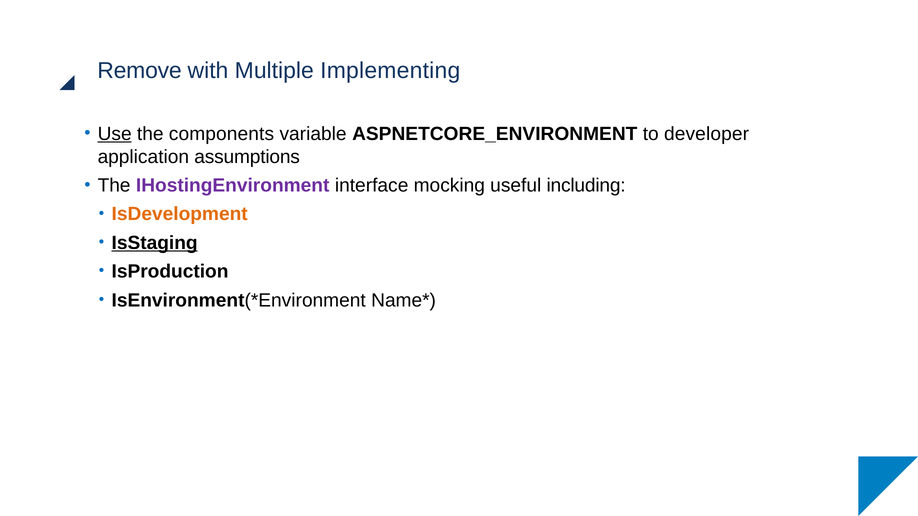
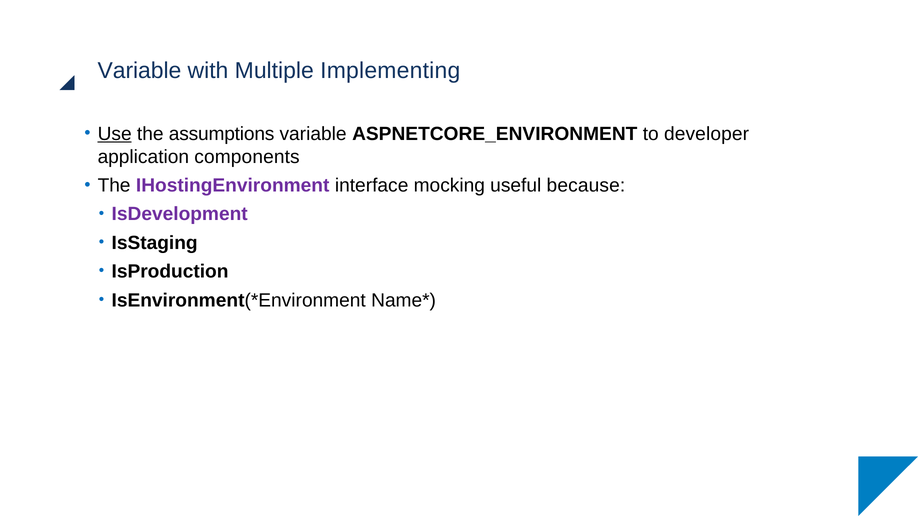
Remove: Remove -> Variable (139, 71)
components: components -> assumptions (222, 134)
assumptions: assumptions -> components (247, 157)
including: including -> because (586, 186)
IsDevelopment colour: orange -> purple (180, 214)
IsStaging underline: present -> none (155, 243)
